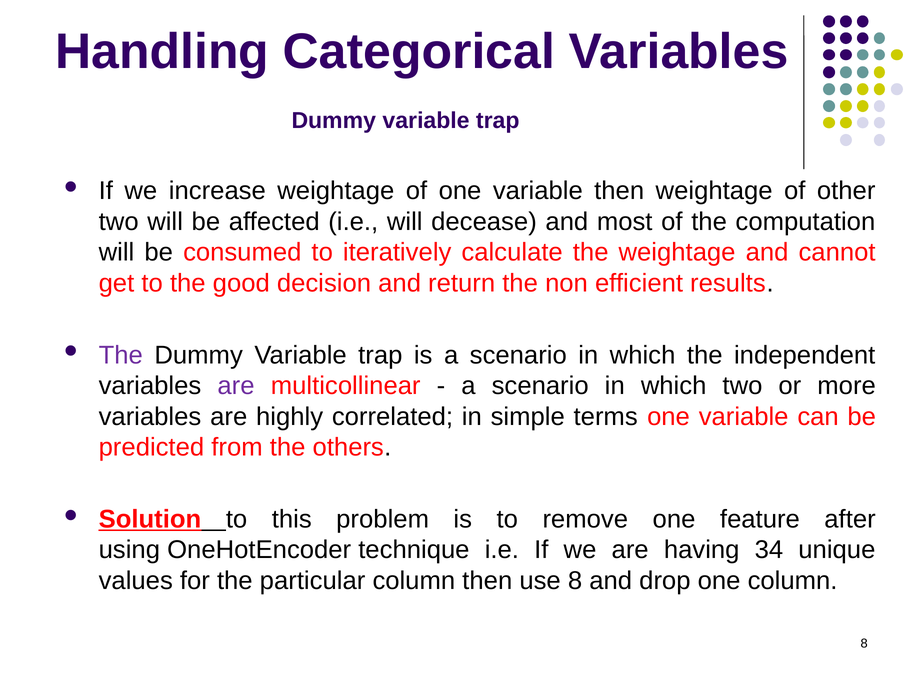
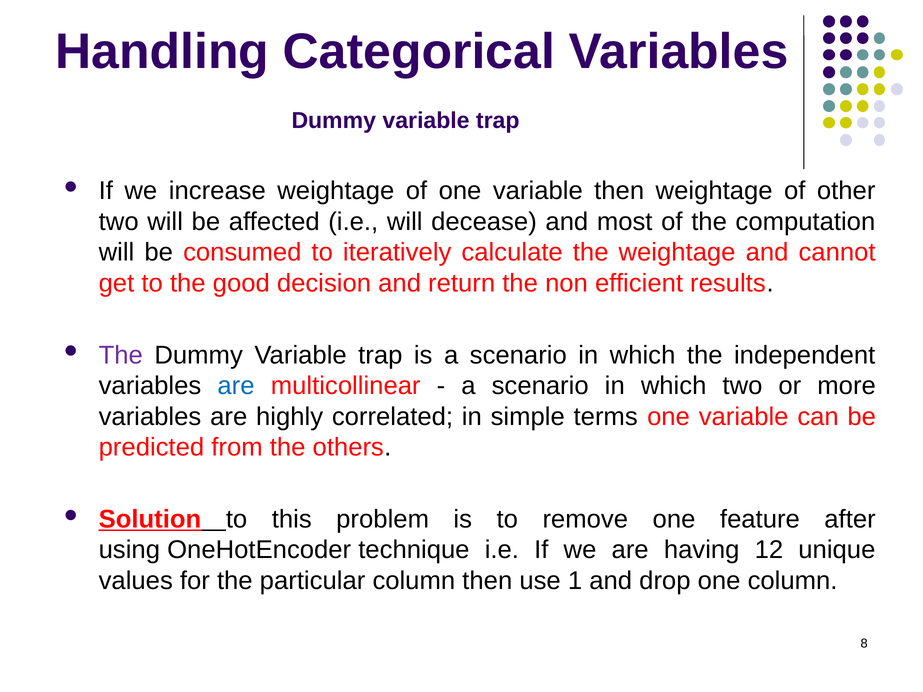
are colour: purple -> blue (236, 386)
34: 34 -> 12 (769, 550)
use 8: 8 -> 1 (575, 581)
